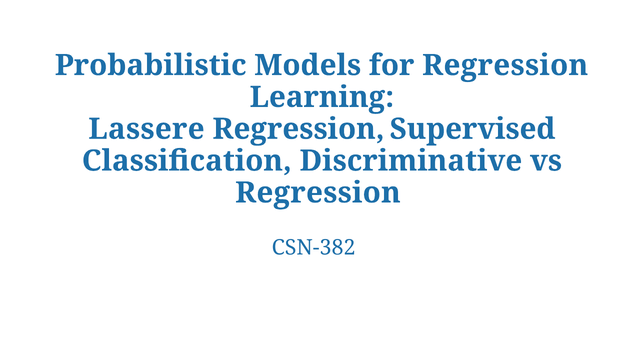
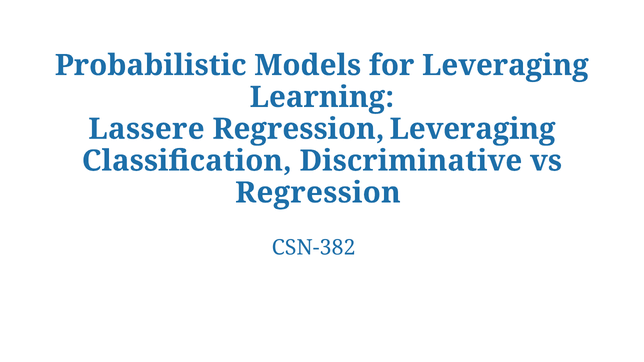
for Regression: Regression -> Leveraging (505, 65)
Regression Supervised: Supervised -> Leveraging (473, 129)
